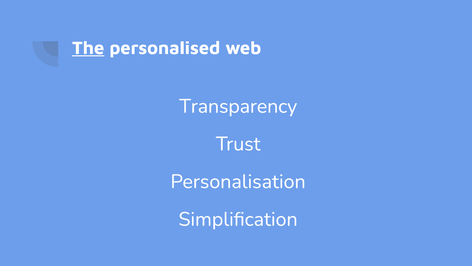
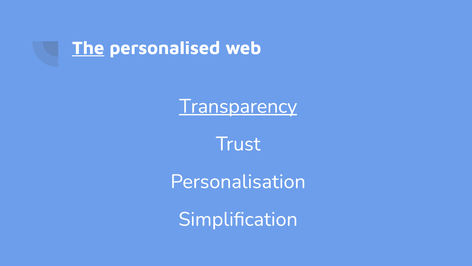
Transparency underline: none -> present (238, 106)
